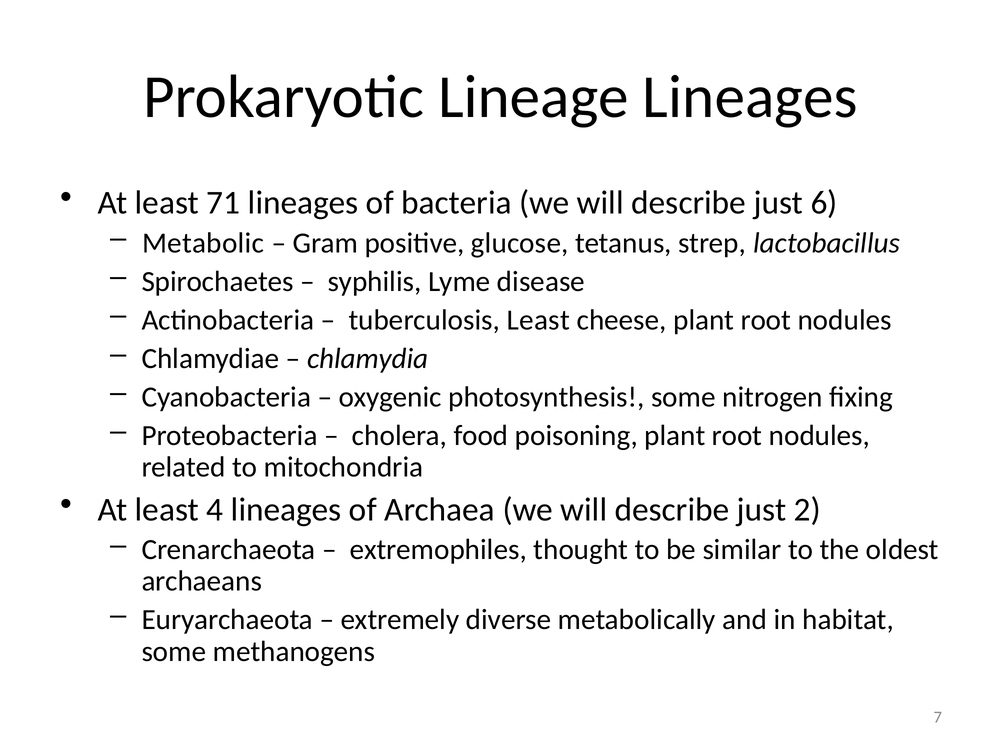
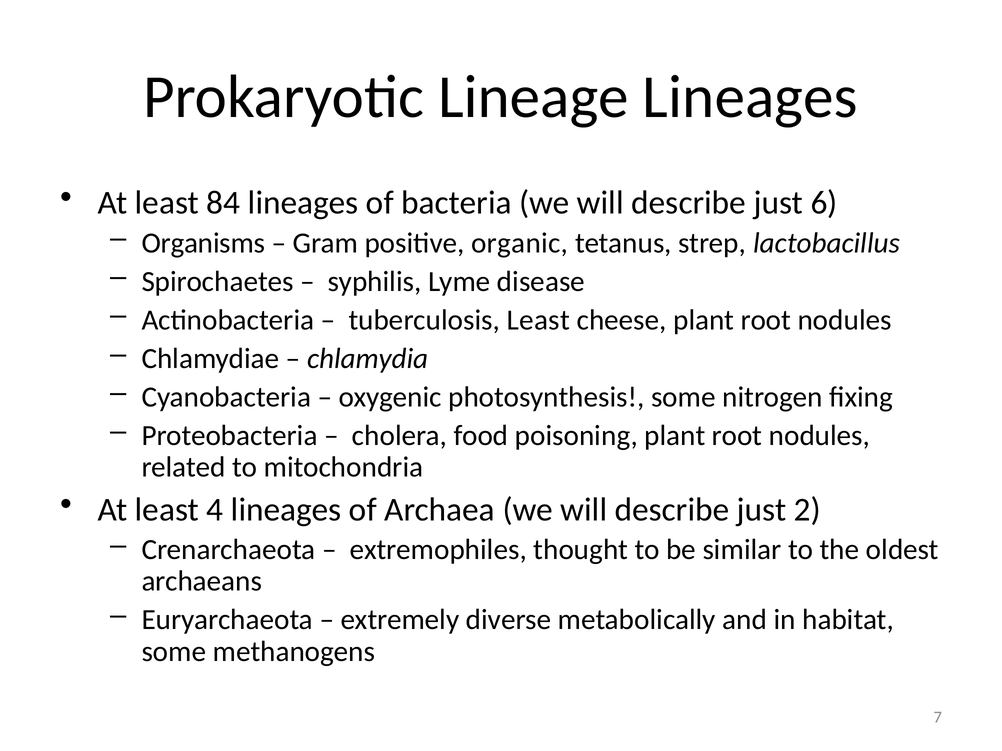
71: 71 -> 84 (223, 203)
Metabolic: Metabolic -> Organisms (203, 243)
glucose: glucose -> organic (520, 243)
